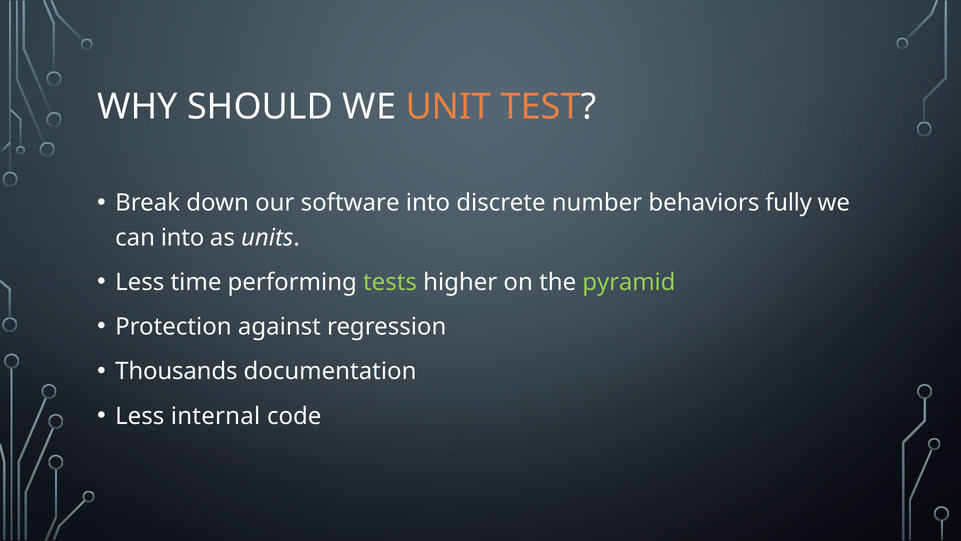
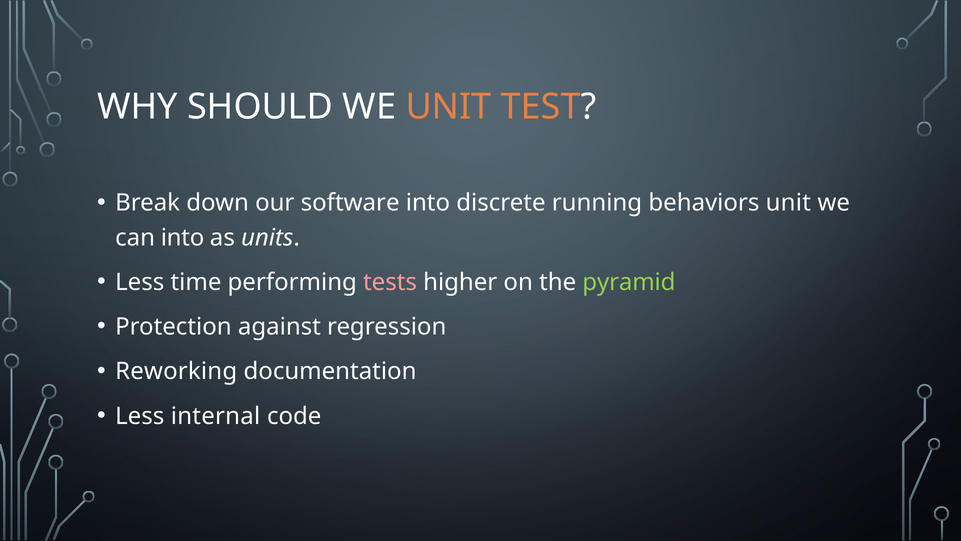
number: number -> running (597, 203)
behaviors fully: fully -> unit (788, 203)
tests colour: light green -> pink (390, 282)
Thousands: Thousands -> Reworking (176, 371)
